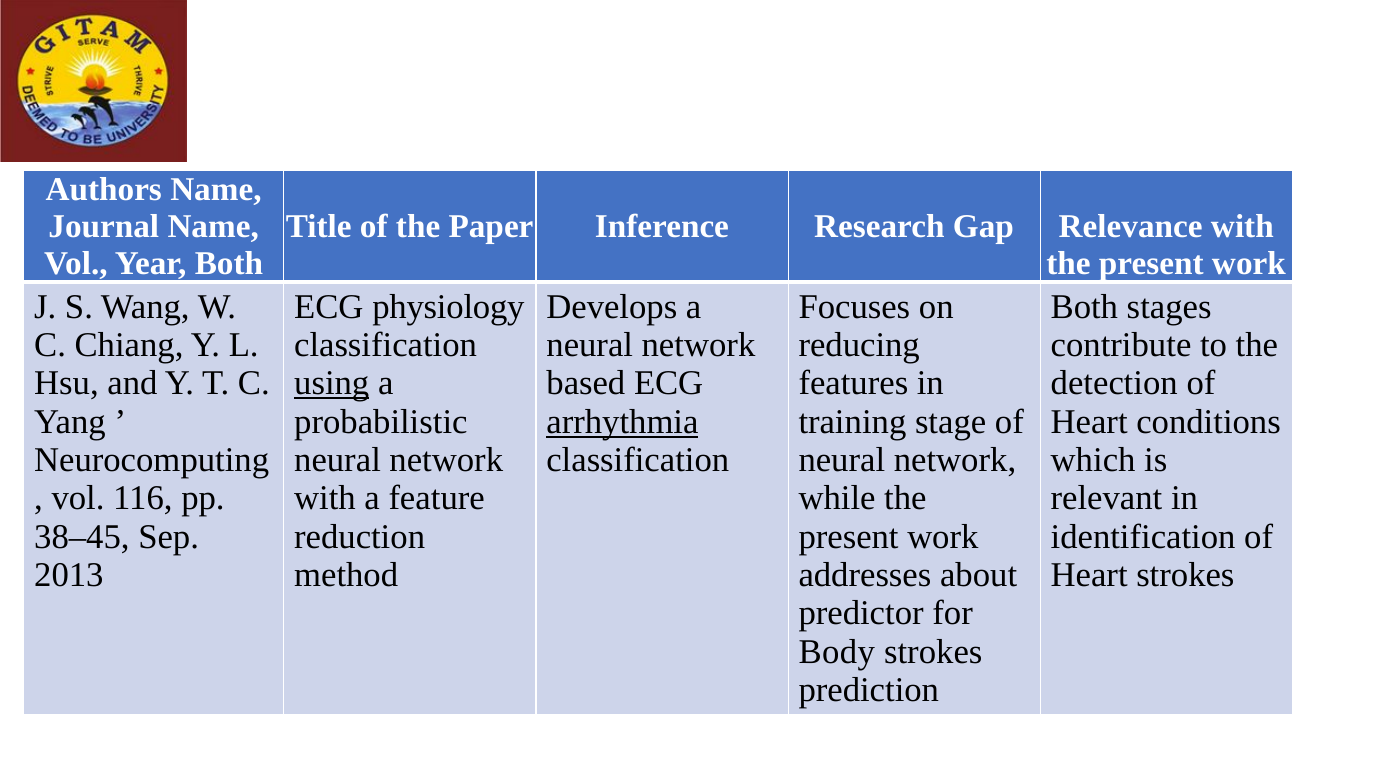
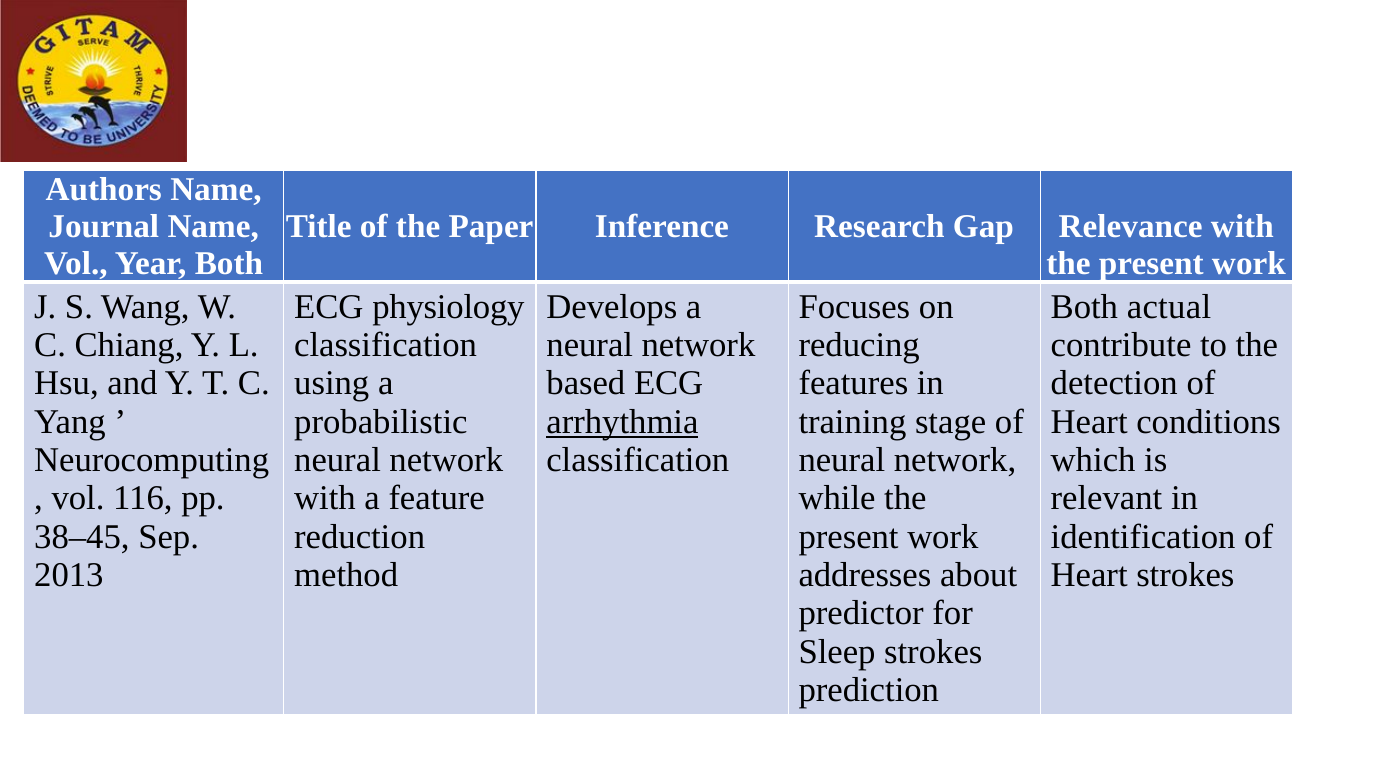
stages: stages -> actual (1169, 307)
using underline: present -> none (332, 384)
Body: Body -> Sleep (837, 652)
